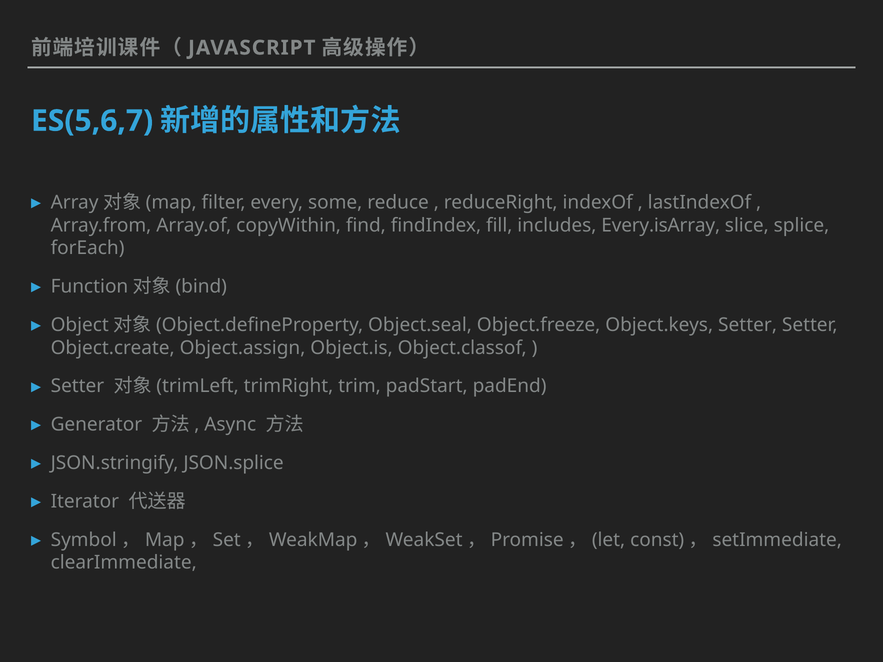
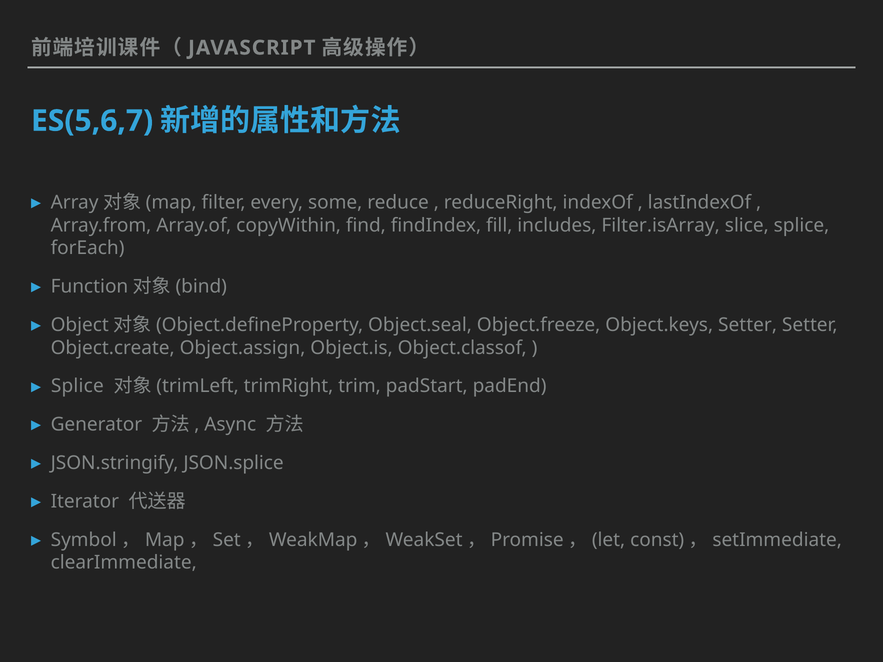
Every.isArray: Every.isArray -> Filter.isArray (661, 225)
Setter: Setter -> Splice (77, 386)
